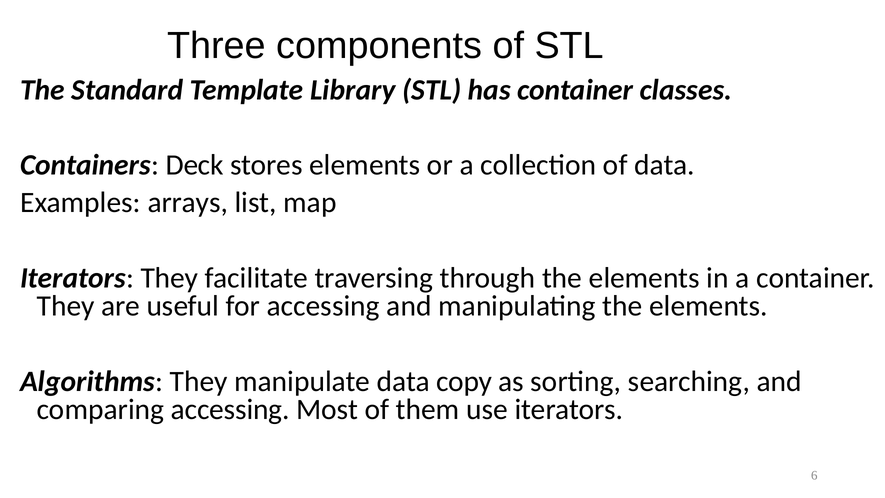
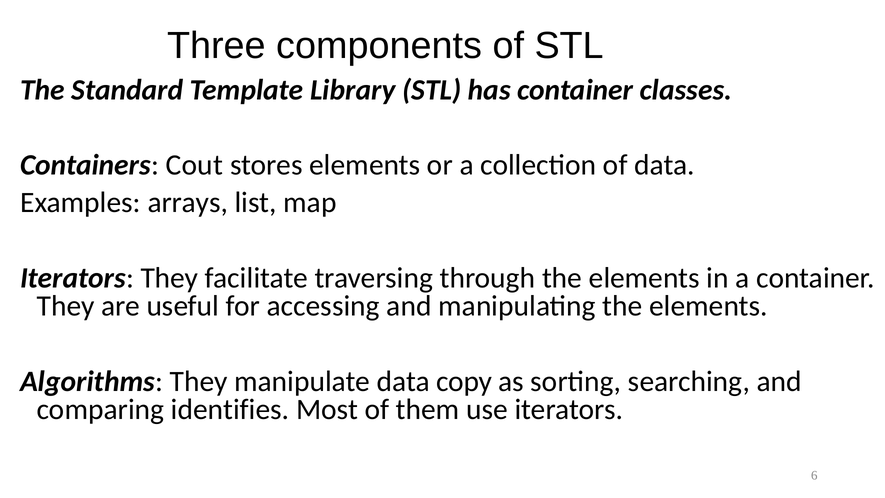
Deck: Deck -> Cout (194, 165)
comparing accessing: accessing -> identifies (230, 409)
